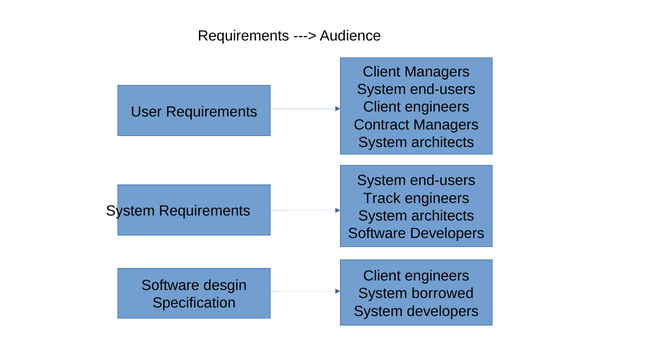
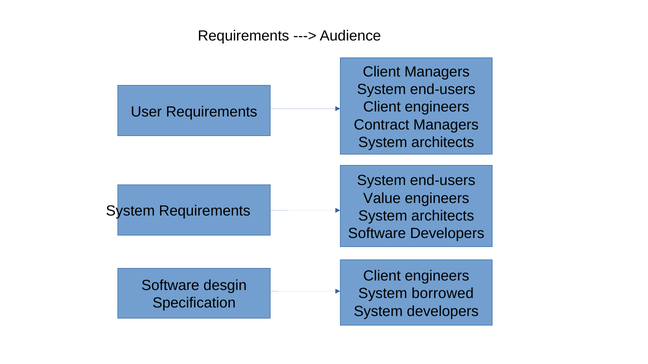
Track: Track -> Value (382, 198)
